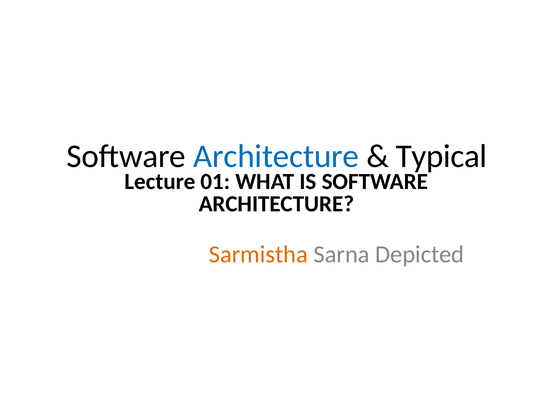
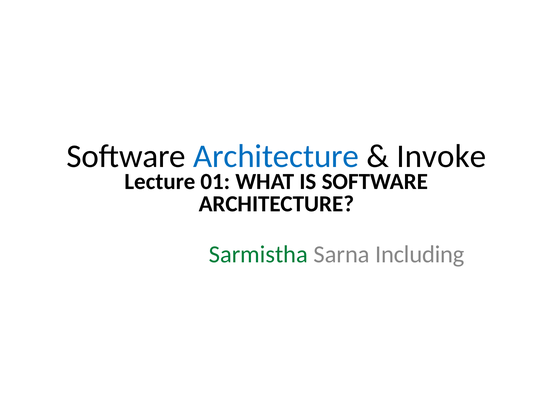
Typical: Typical -> Invoke (441, 156)
Sarmistha colour: orange -> green (258, 254)
Depicted: Depicted -> Including (420, 254)
